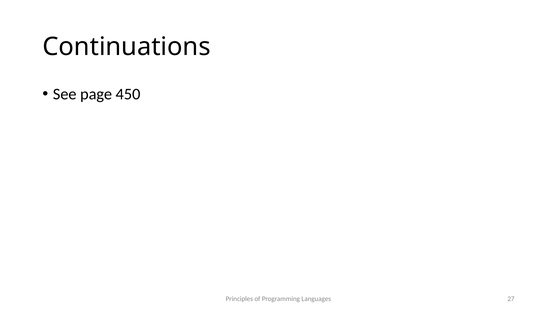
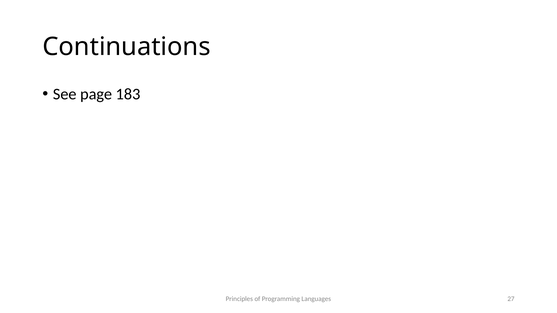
450: 450 -> 183 (128, 94)
